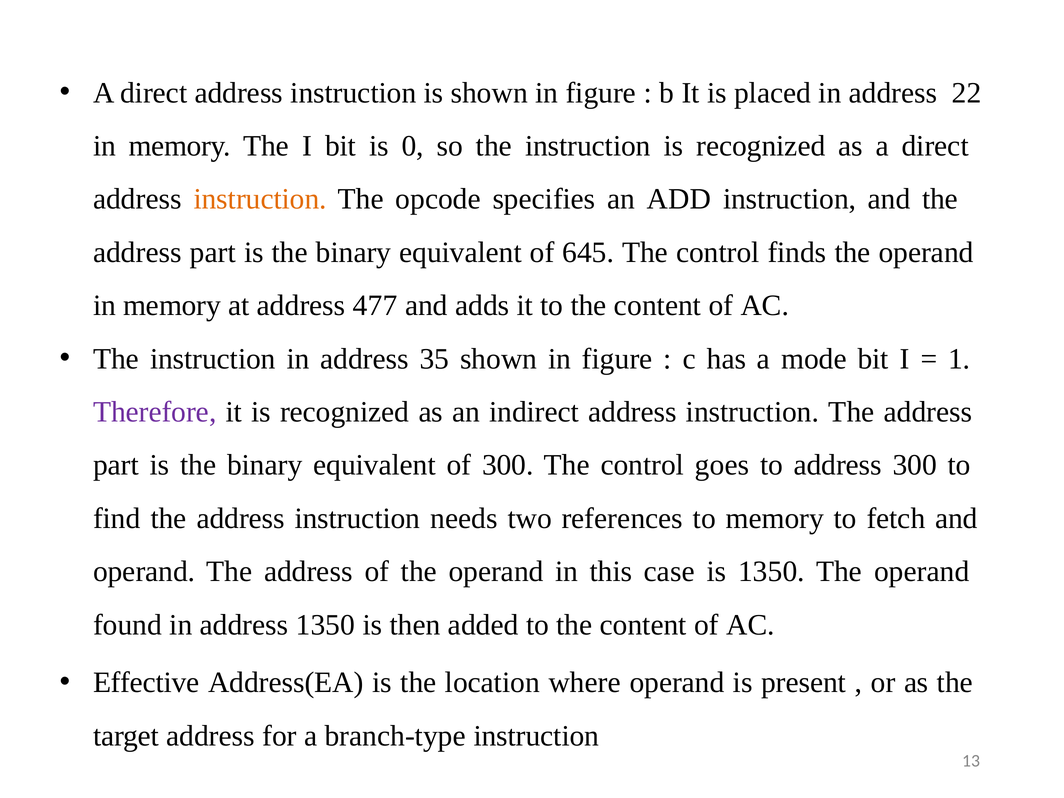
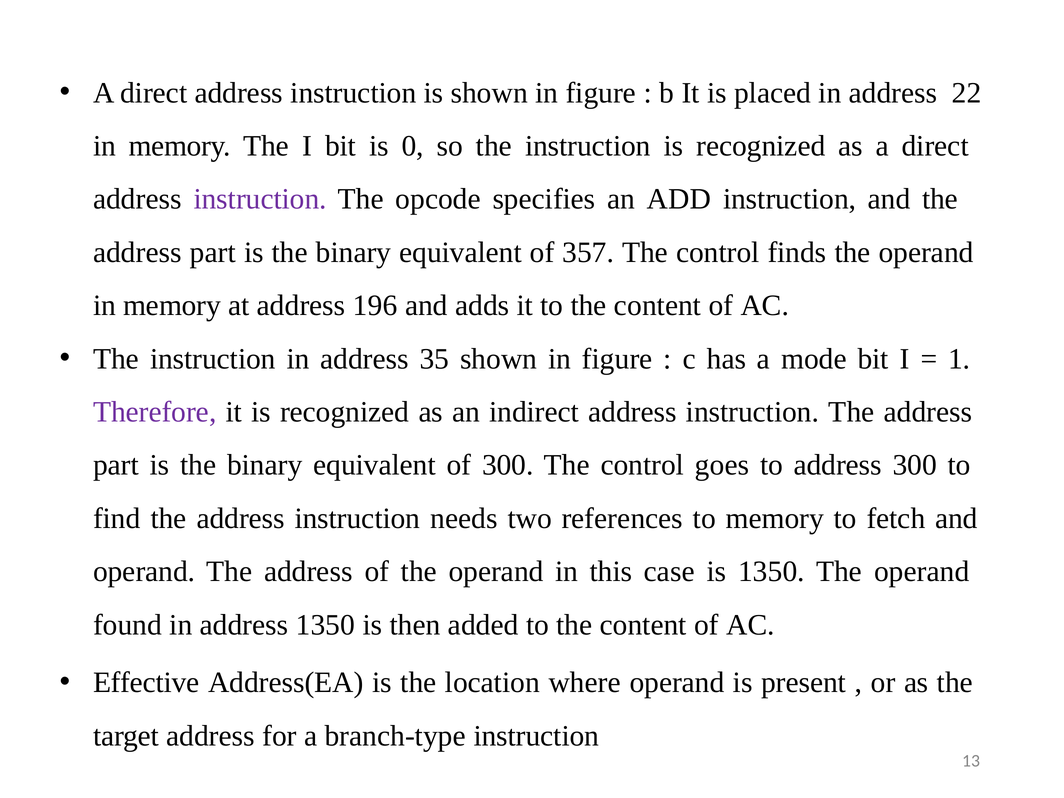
instruction colour: orange -> purple (260, 199)
645: 645 -> 357 (588, 252)
477: 477 -> 196 (375, 306)
